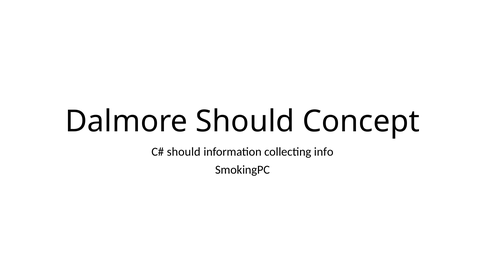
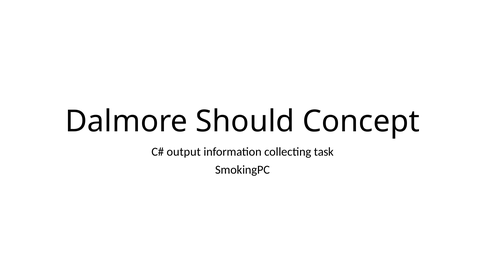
should: should -> output (184, 152)
info: info -> task (324, 152)
